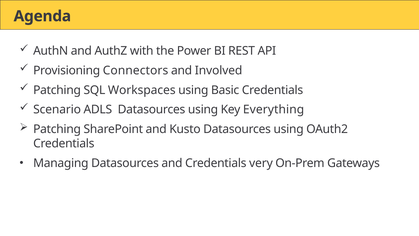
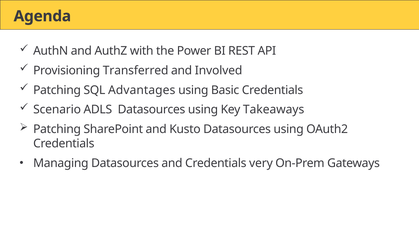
Connectors: Connectors -> Transferred (136, 70)
Workspaces: Workspaces -> Advantages (142, 90)
Everything: Everything -> Takeaways (274, 109)
